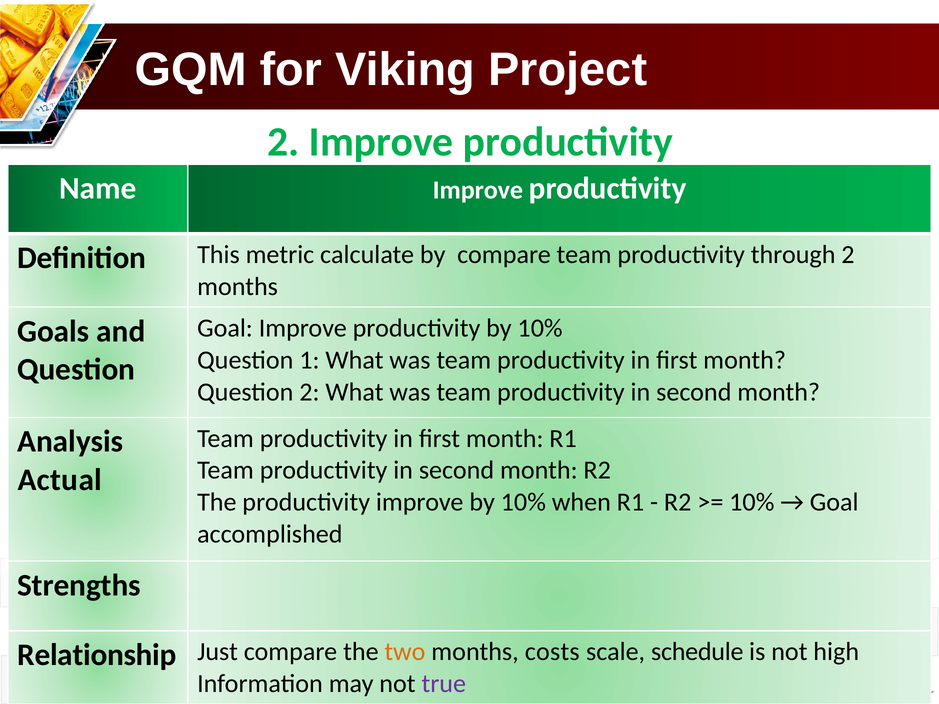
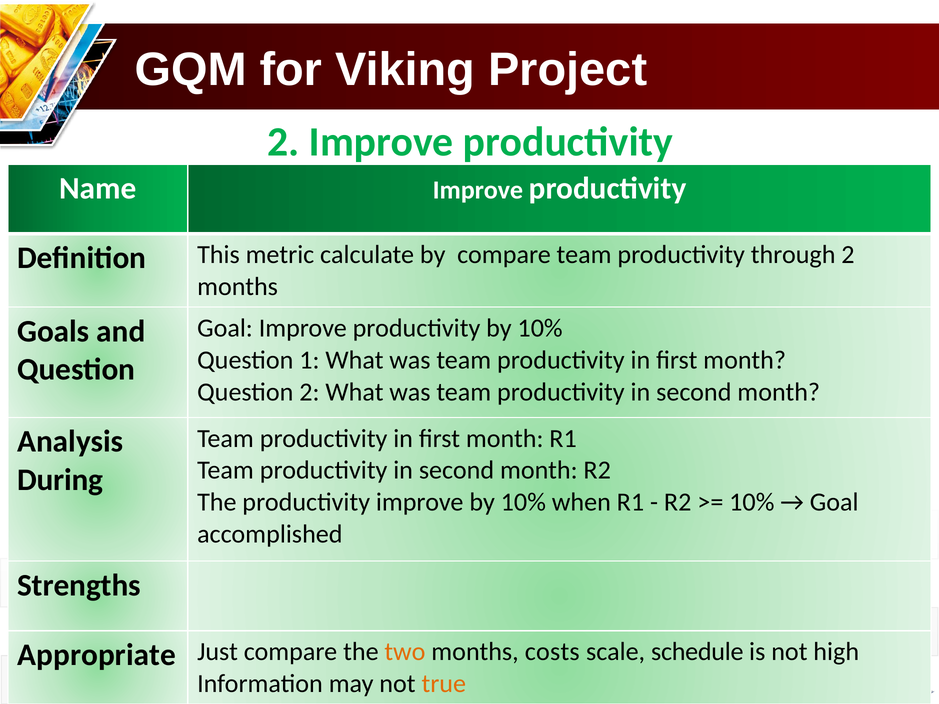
Actual: Actual -> During (60, 480)
Relationship: Relationship -> Appropriate (97, 655)
true colour: purple -> orange (444, 684)
